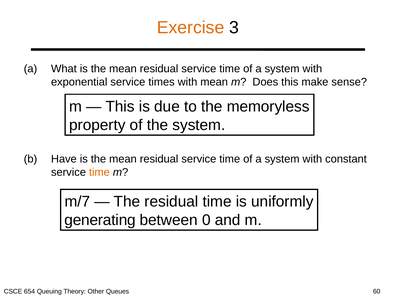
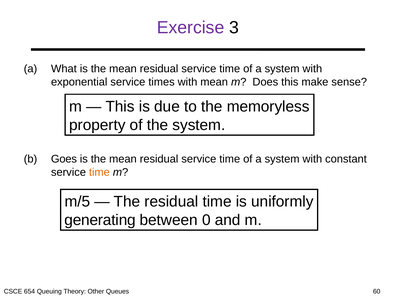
Exercise colour: orange -> purple (191, 28)
Have: Have -> Goes (64, 159)
m/7: m/7 -> m/5 (77, 202)
